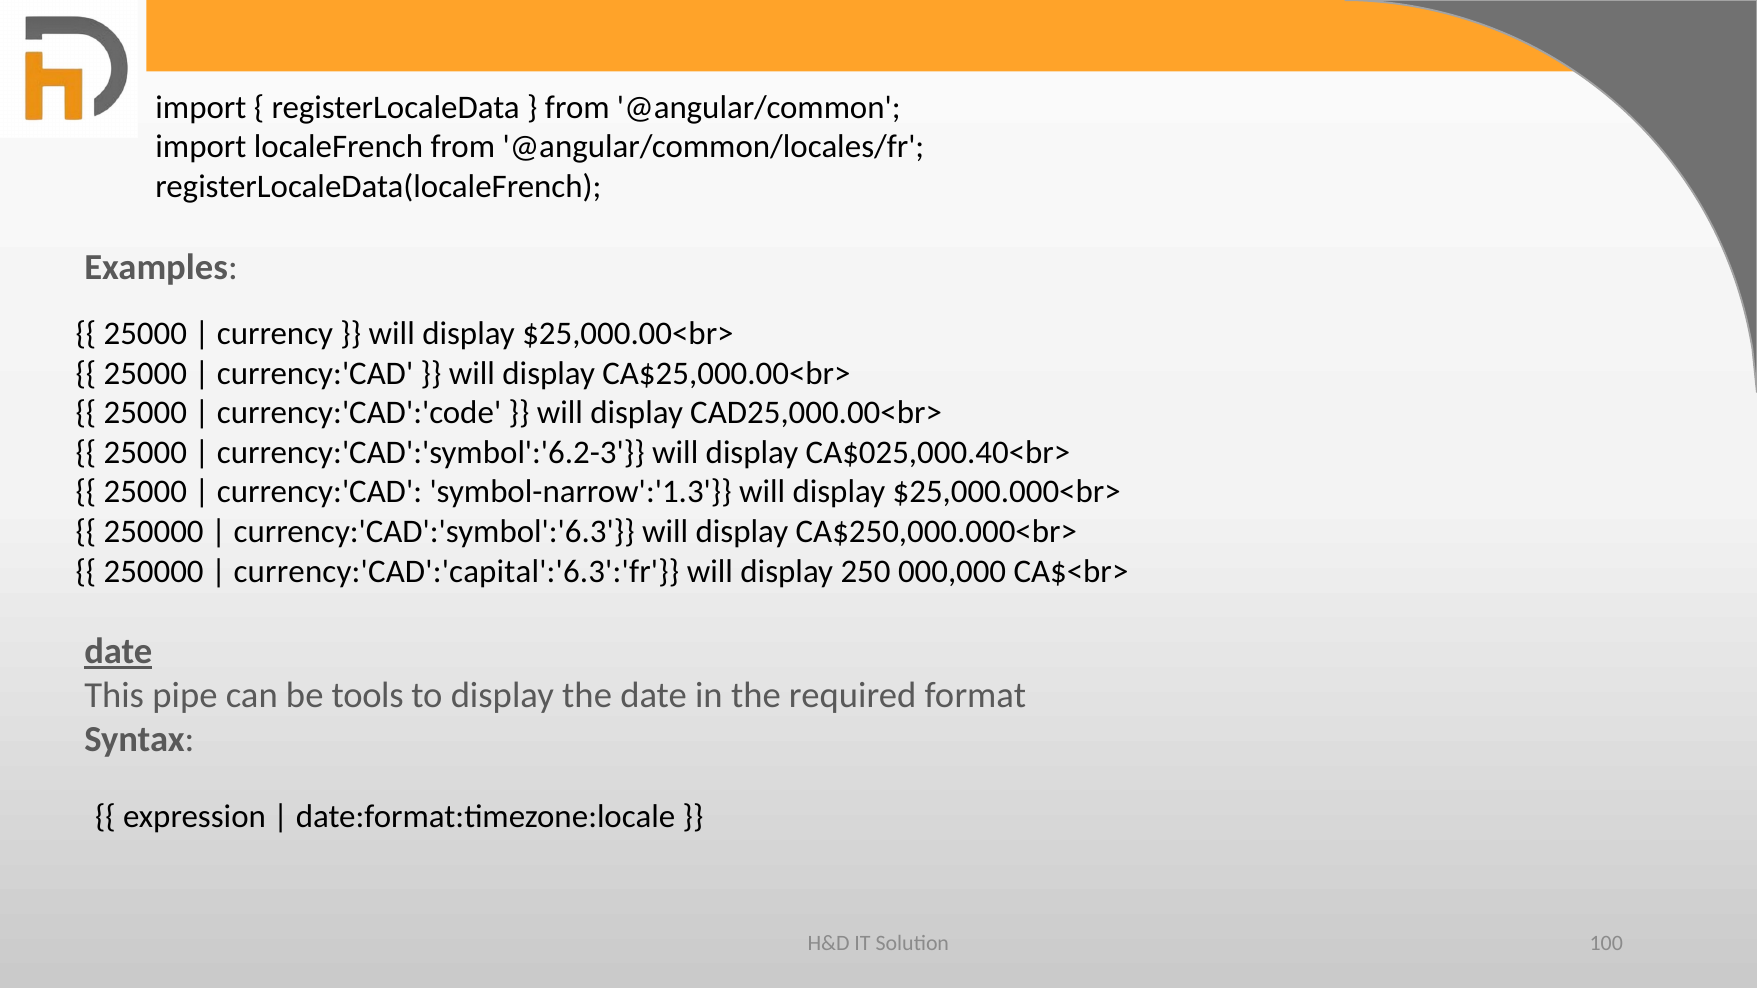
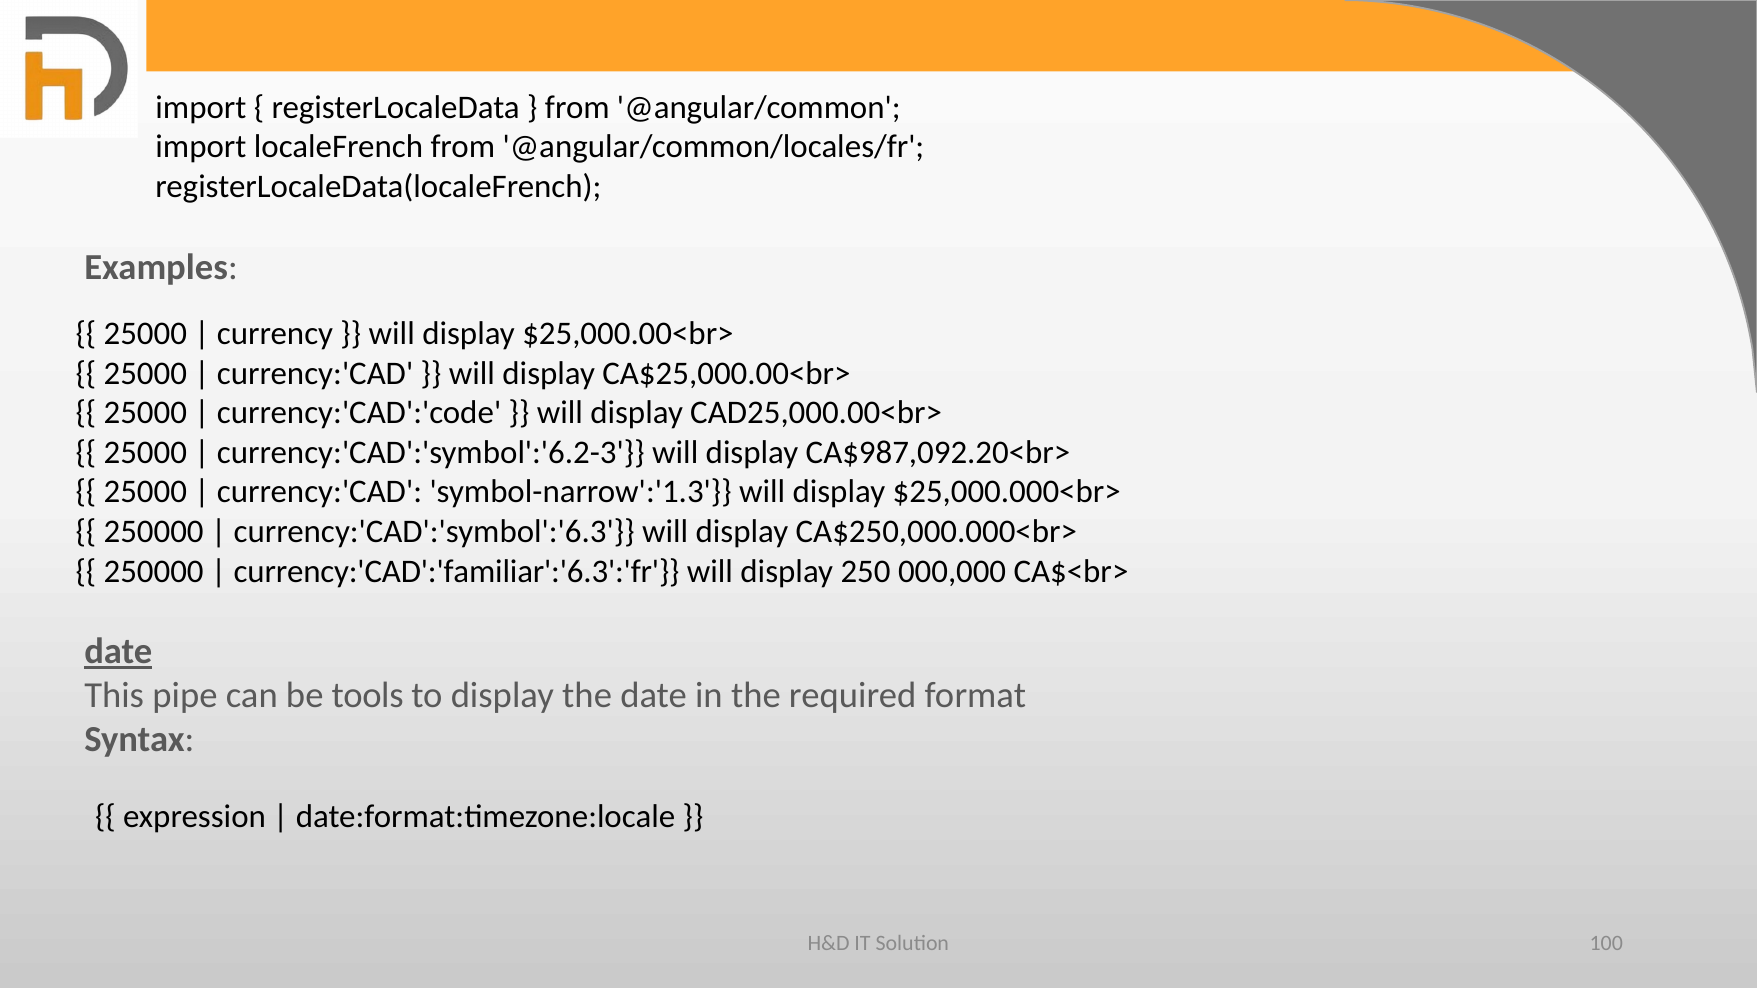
CA$025,000.40<br>: CA$025,000.40<br> -> CA$987,092.20<br> (938, 453)
currency:'CAD':'capital':'6.3':'fr: currency:'CAD':'capital':'6.3':'fr -> currency:'CAD':'familiar':'6.3':'fr (457, 571)
